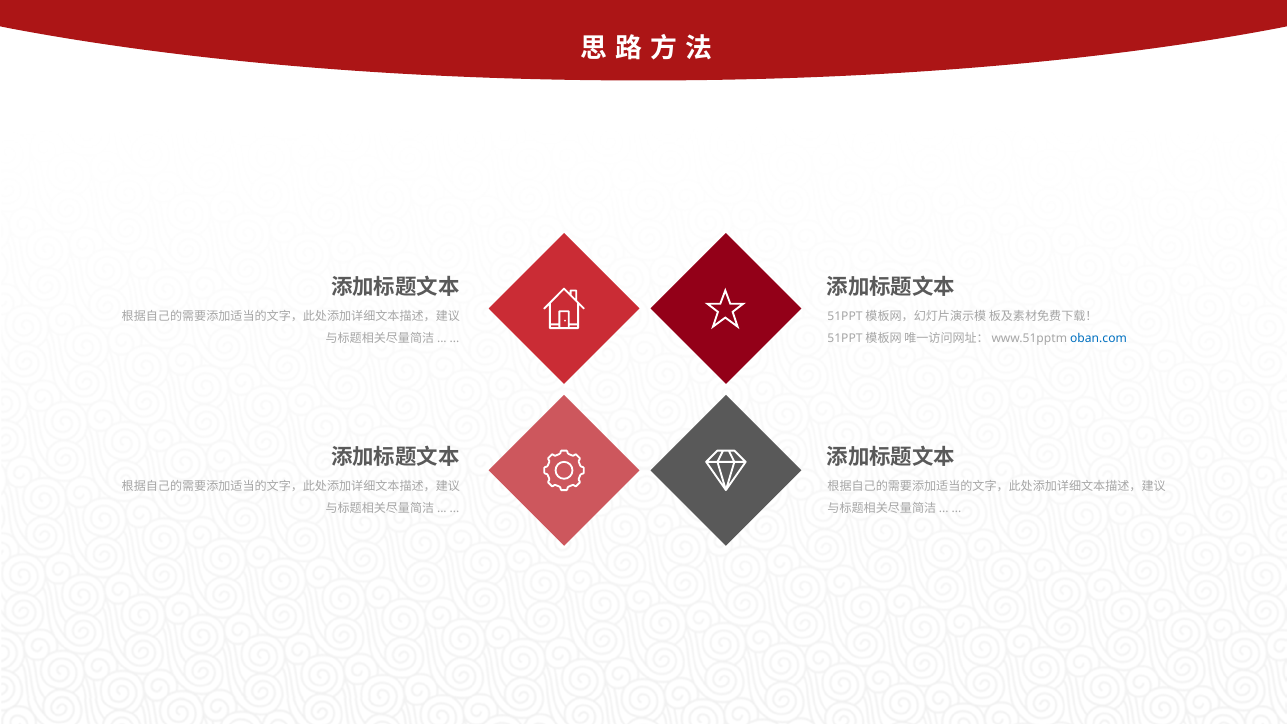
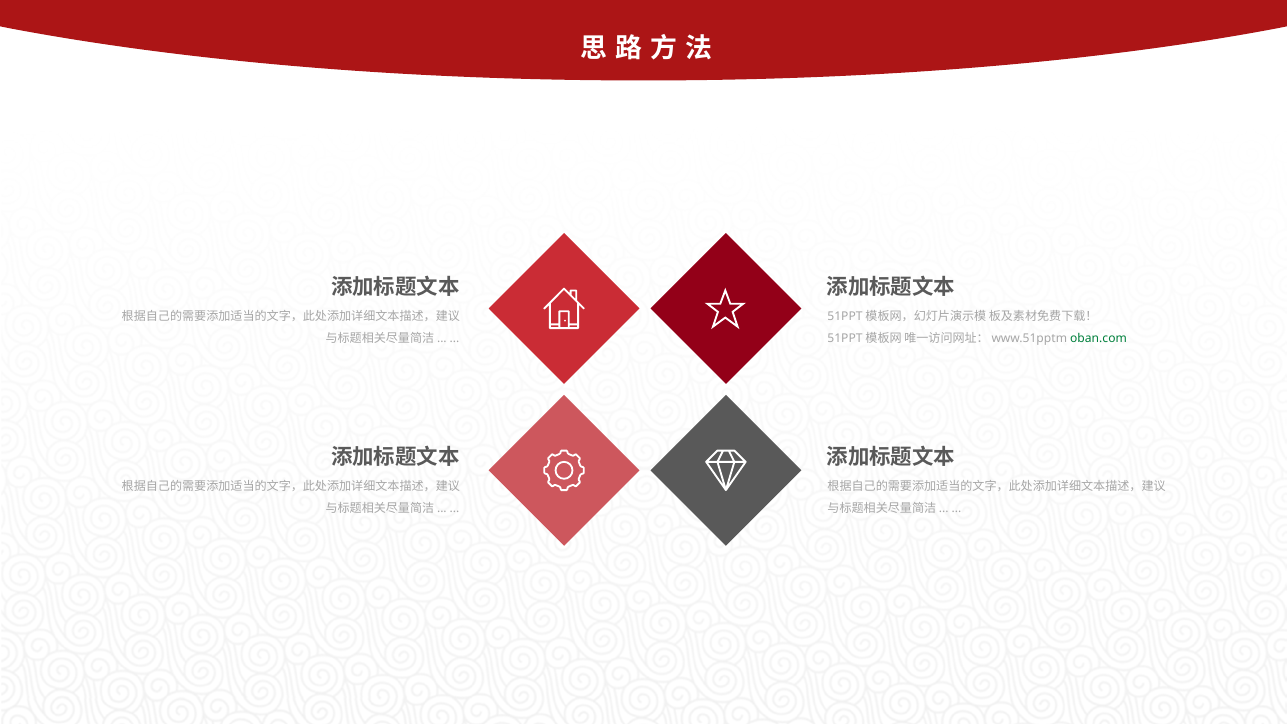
oban.com colour: blue -> green (1099, 339)
